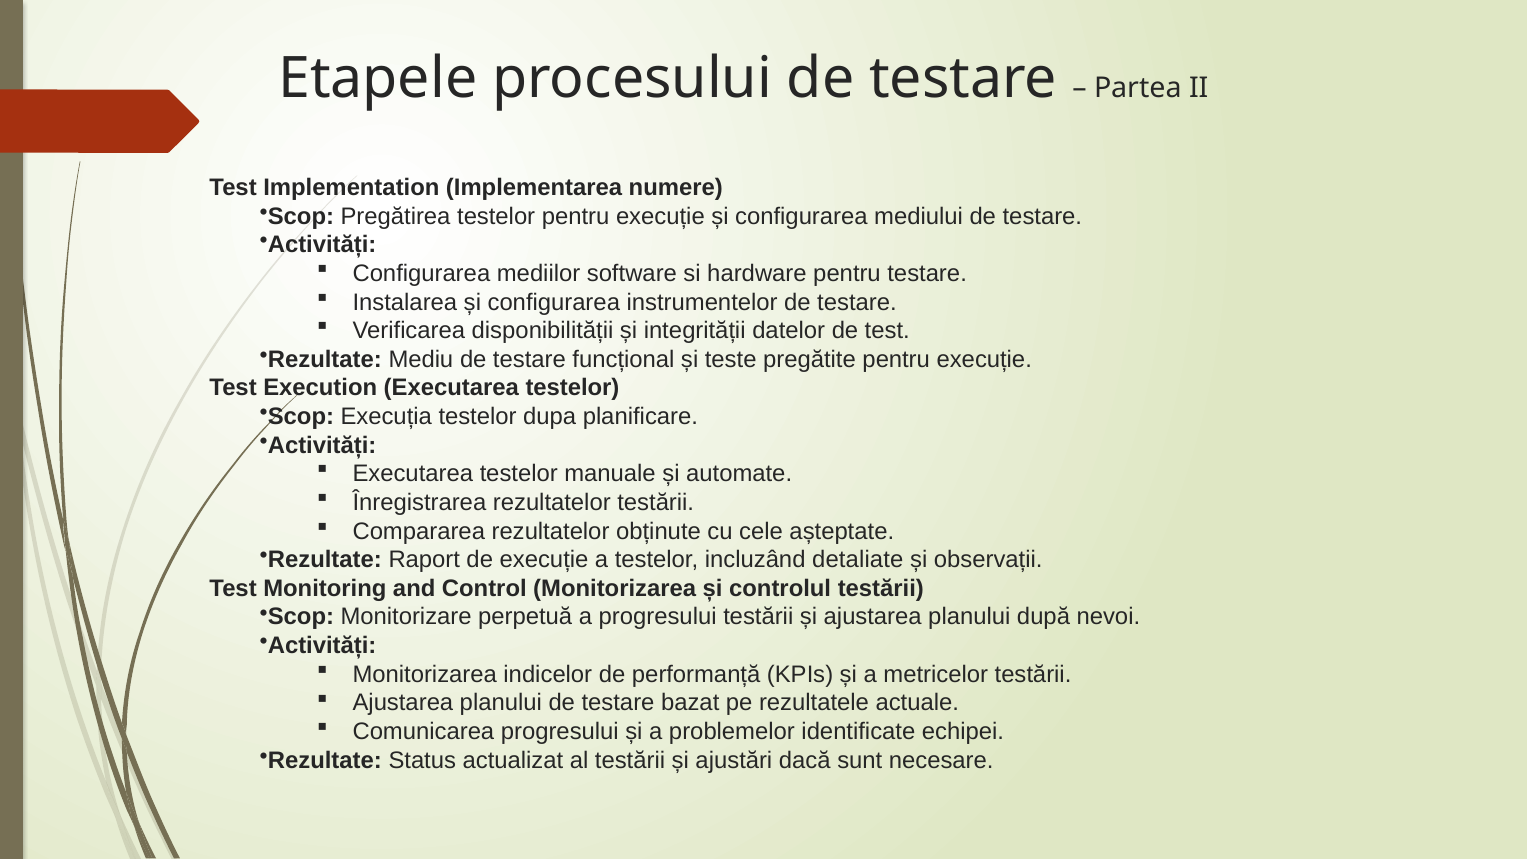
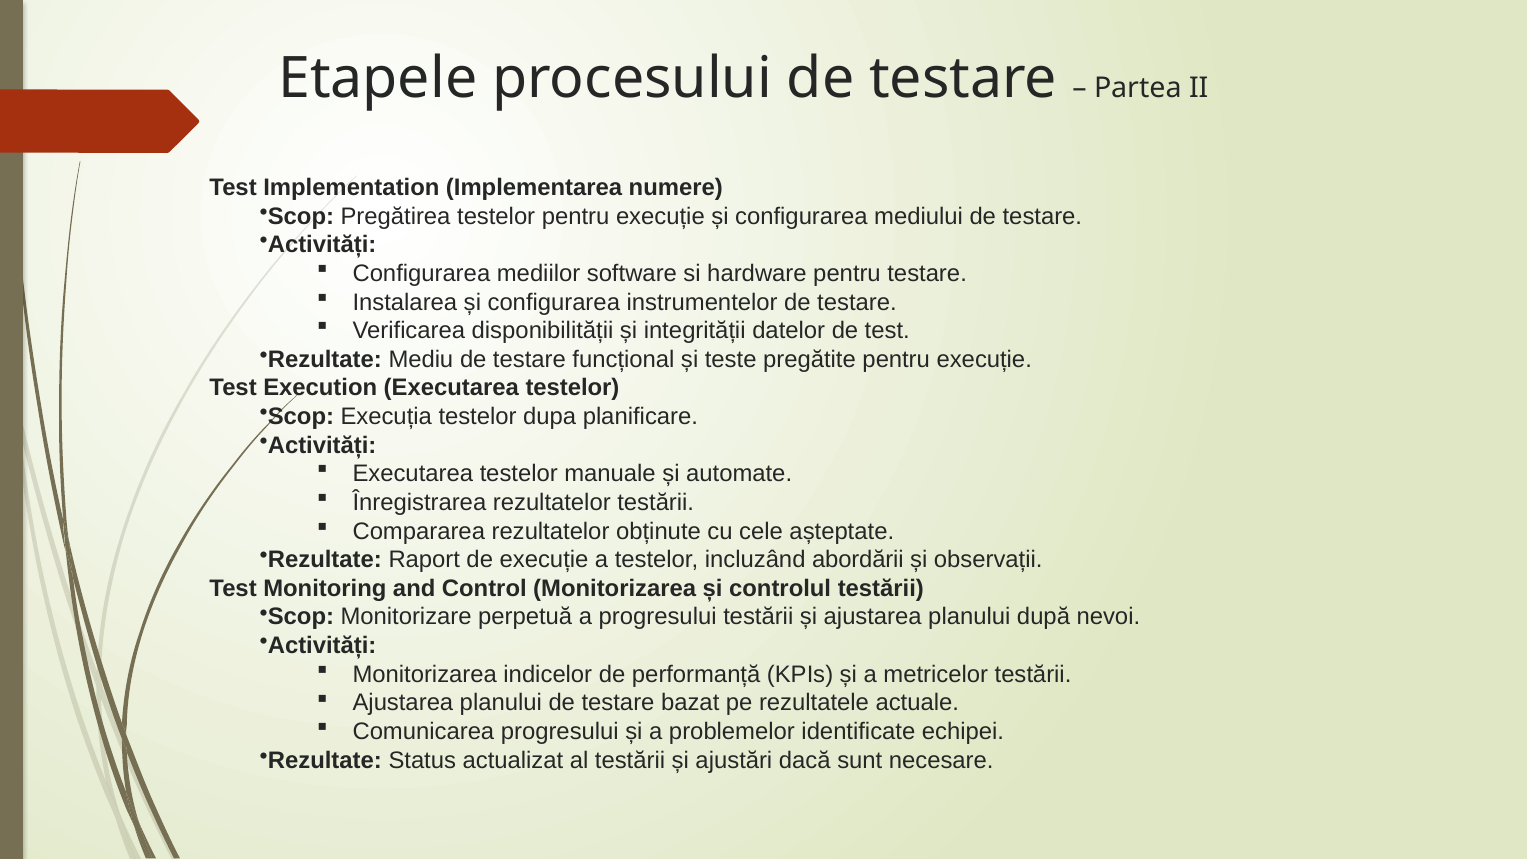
detaliate: detaliate -> abordării (858, 560)
